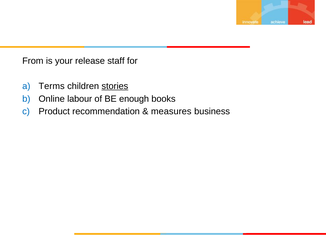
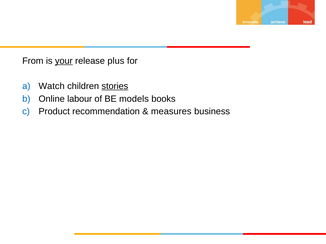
your underline: none -> present (64, 61)
staff: staff -> plus (116, 61)
Terms: Terms -> Watch (52, 86)
enough: enough -> models (134, 99)
